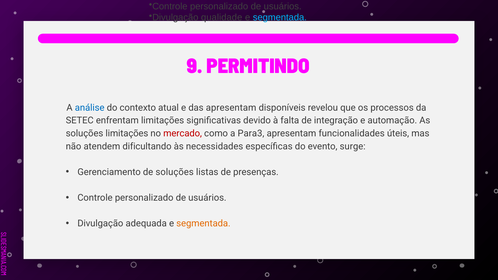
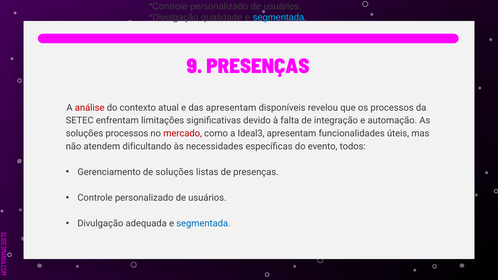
9 PERMITINDO: PERMITINDO -> PRESENÇAS (258, 66)
análise colour: blue -> red (90, 108)
soluções limitações: limitações -> processos (127, 133)
Para3: Para3 -> Ideal3 (251, 133)
surge: surge -> todos (353, 146)
segmentada colour: orange -> blue (203, 224)
